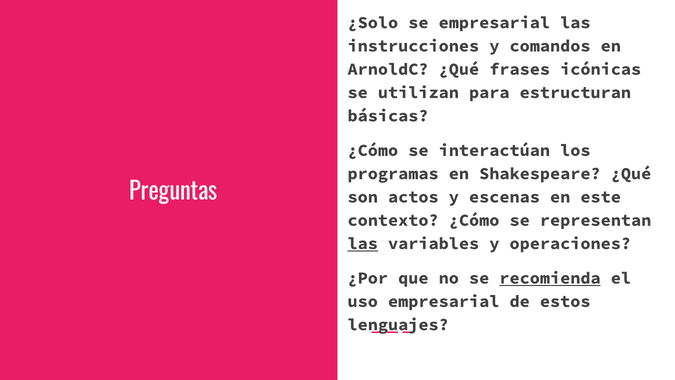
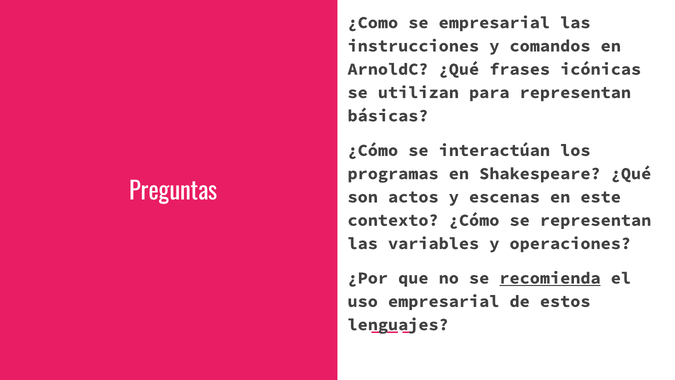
¿Solo: ¿Solo -> ¿Como (373, 23)
para estructuran: estructuran -> representan (575, 92)
las underline: present -> none (363, 243)
